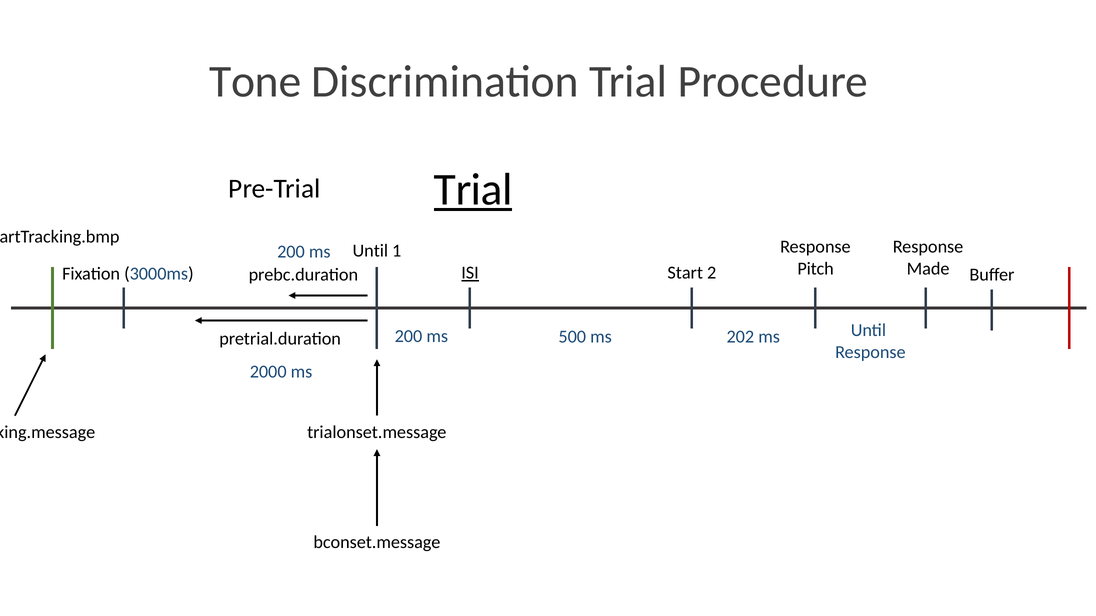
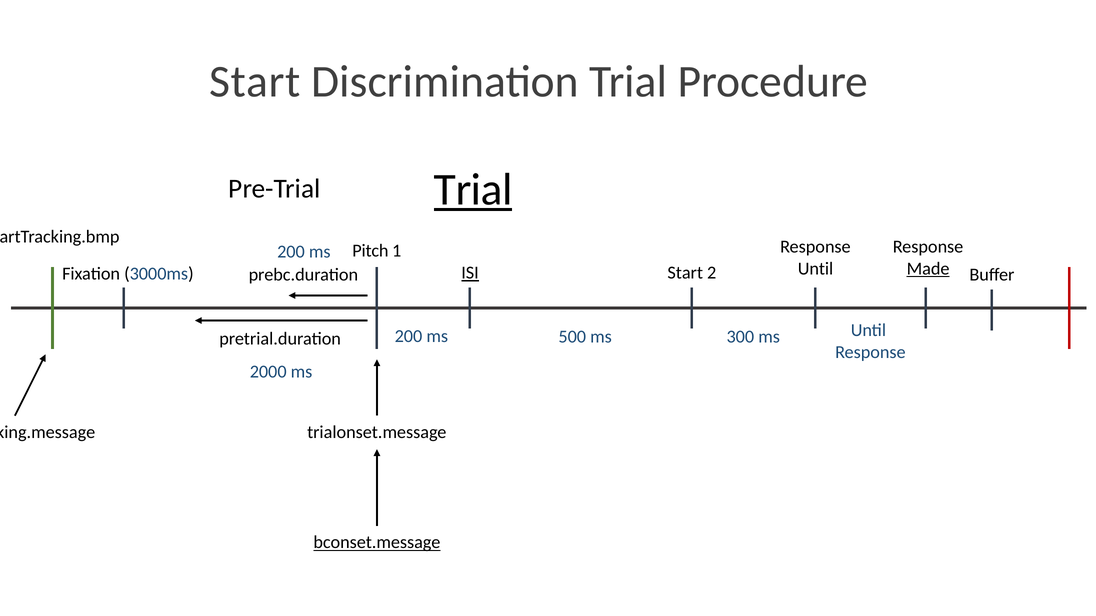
Tone: Tone -> Start (255, 82)
Until: Until -> Pitch (370, 251)
Pitch: Pitch -> Until (816, 269)
Made underline: none -> present (928, 269)
202: 202 -> 300 (740, 337)
bconset.message underline: none -> present (377, 543)
